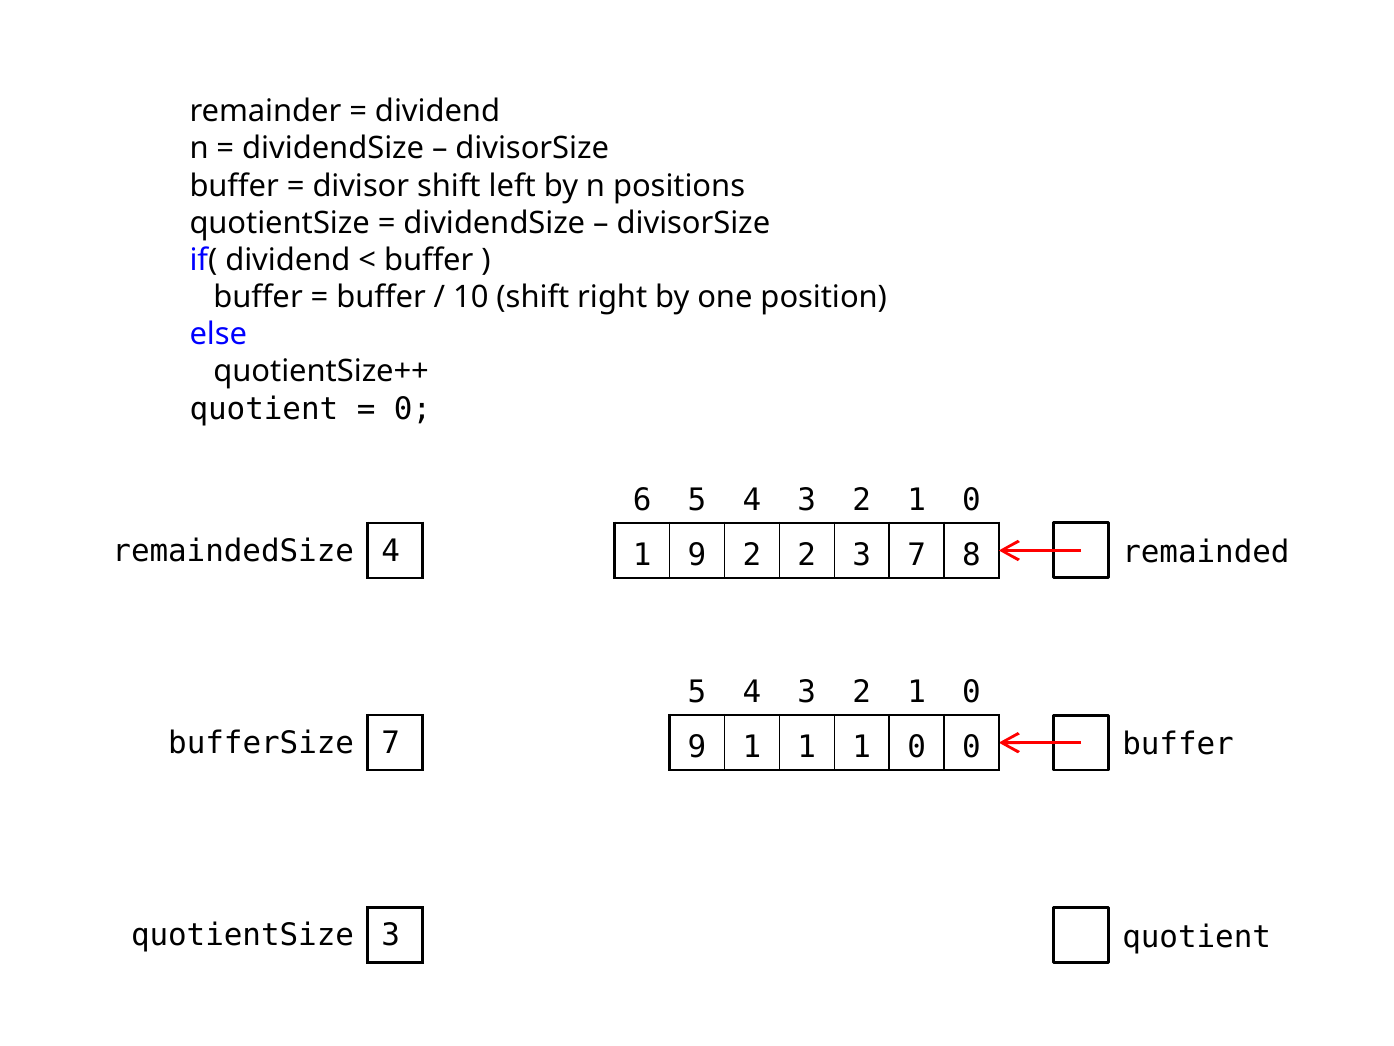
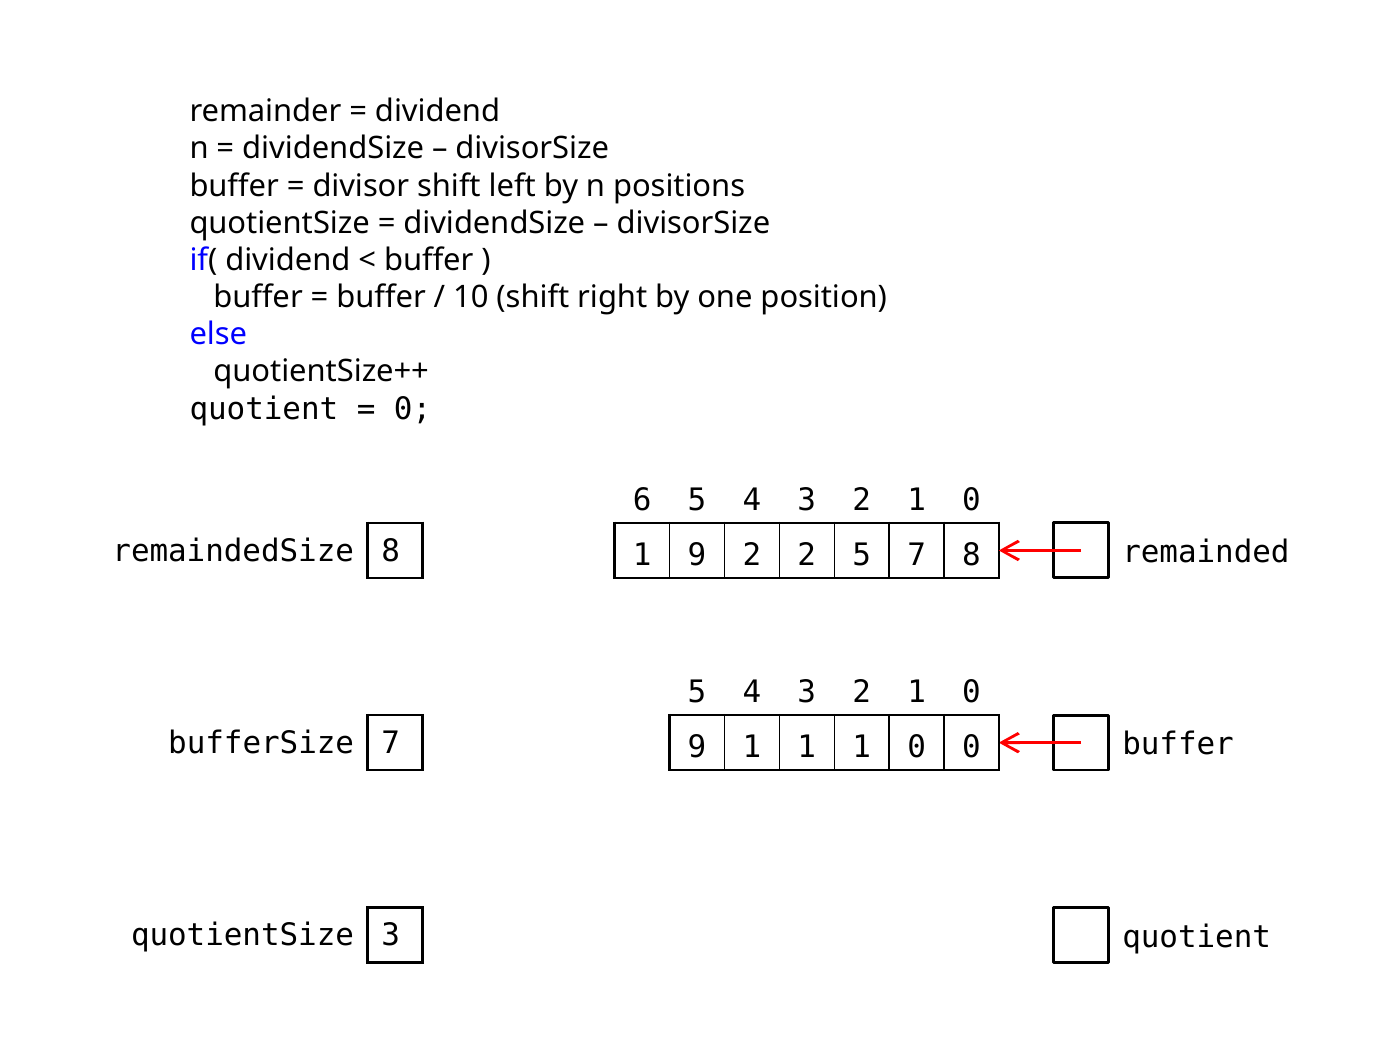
remaindedSize 4: 4 -> 8 (391, 551)
2 3: 3 -> 5 (862, 555)
